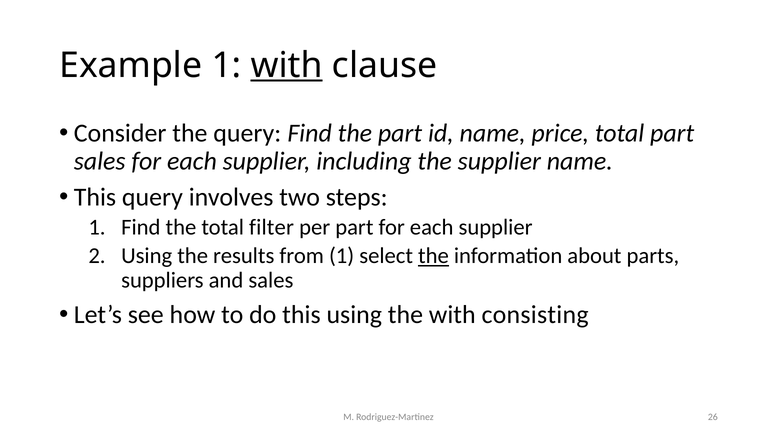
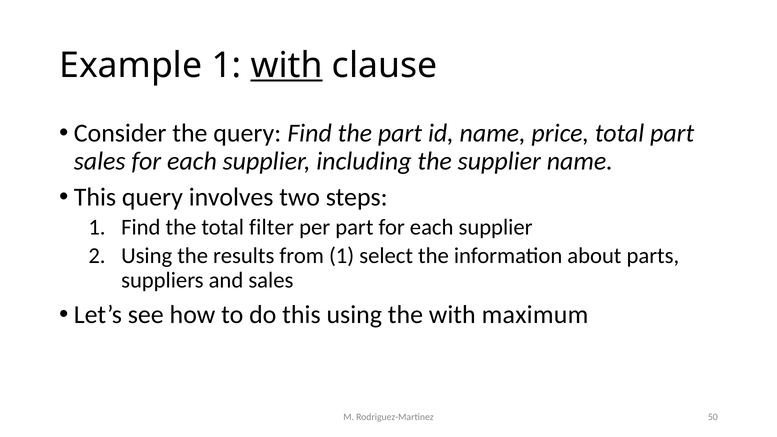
the underline: present -> none (433, 256)
consisting: consisting -> maximum (535, 315)
26: 26 -> 50 (713, 417)
